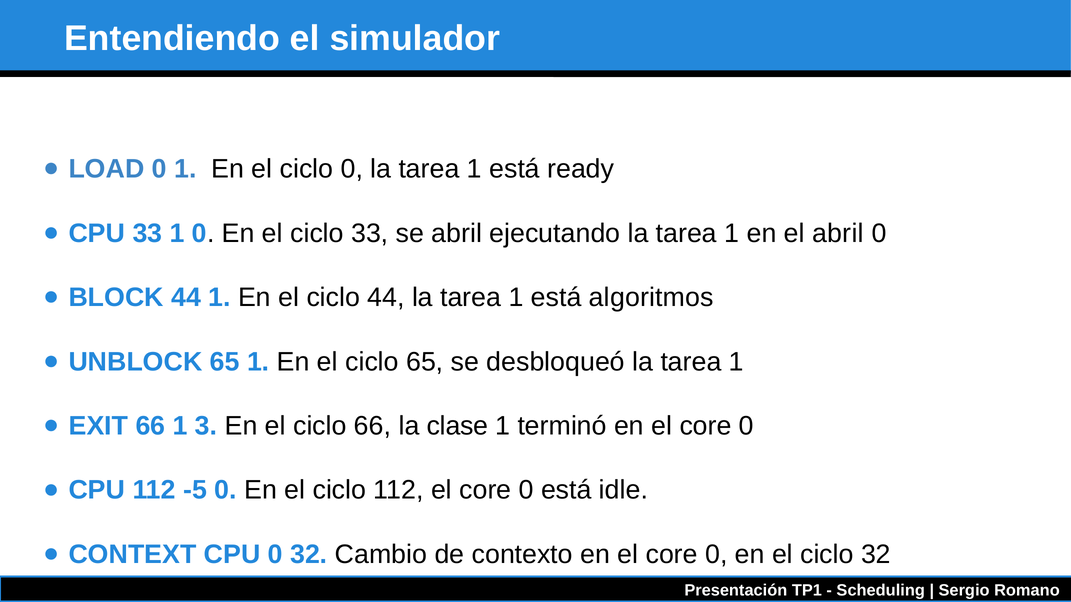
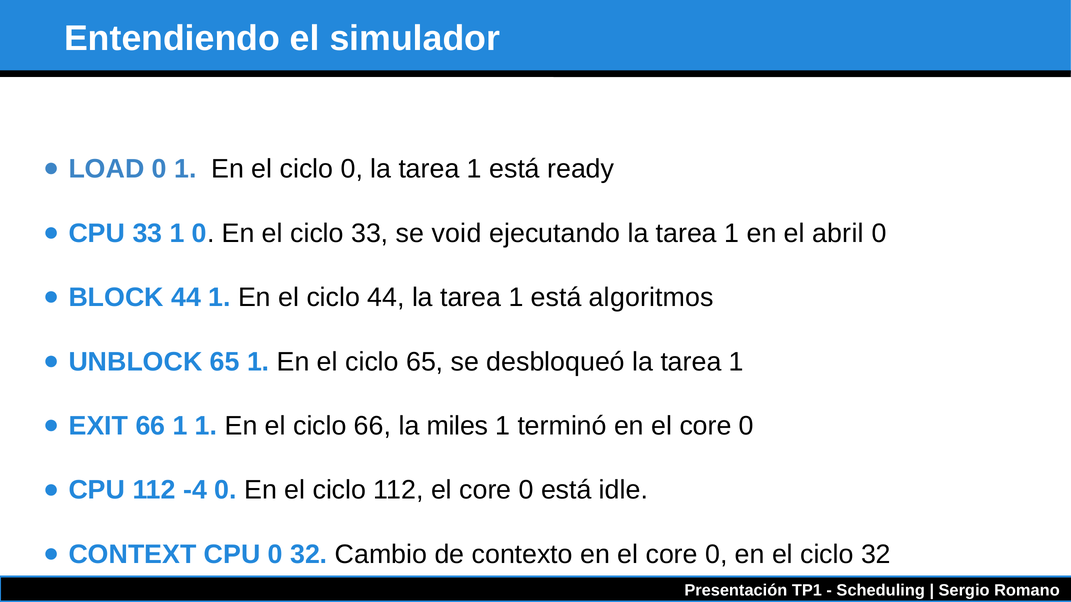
se abril: abril -> void (457, 233)
1 3: 3 -> 1 (206, 426)
clase: clase -> miles (457, 426)
-5: -5 -> -4 (195, 490)
